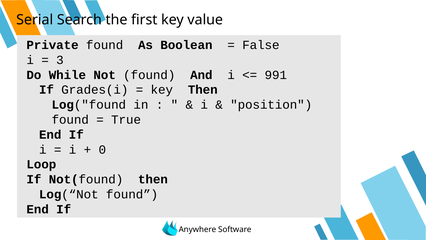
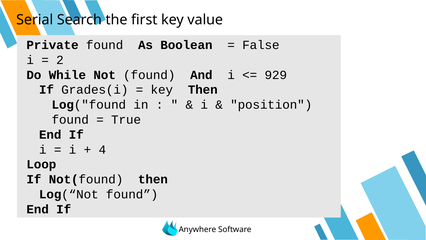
3: 3 -> 2 (60, 60)
991: 991 -> 929 (276, 75)
0: 0 -> 4 (102, 149)
